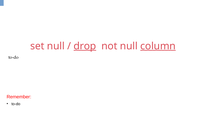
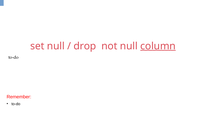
drop underline: present -> none (85, 46)
